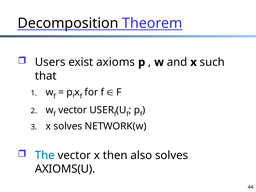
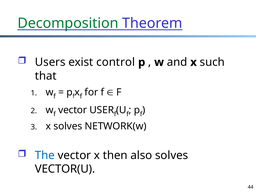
Decomposition colour: black -> green (68, 23)
axioms: axioms -> control (116, 62)
AXIOMS(U: AXIOMS(U -> VECTOR(U (65, 169)
